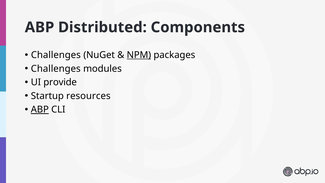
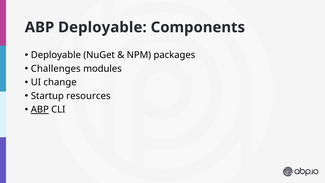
ABP Distributed: Distributed -> Deployable (102, 27)
Challenges: Challenges -> Deployable (56, 55)
NPM underline: present -> none (139, 55)
provide: provide -> change (60, 82)
